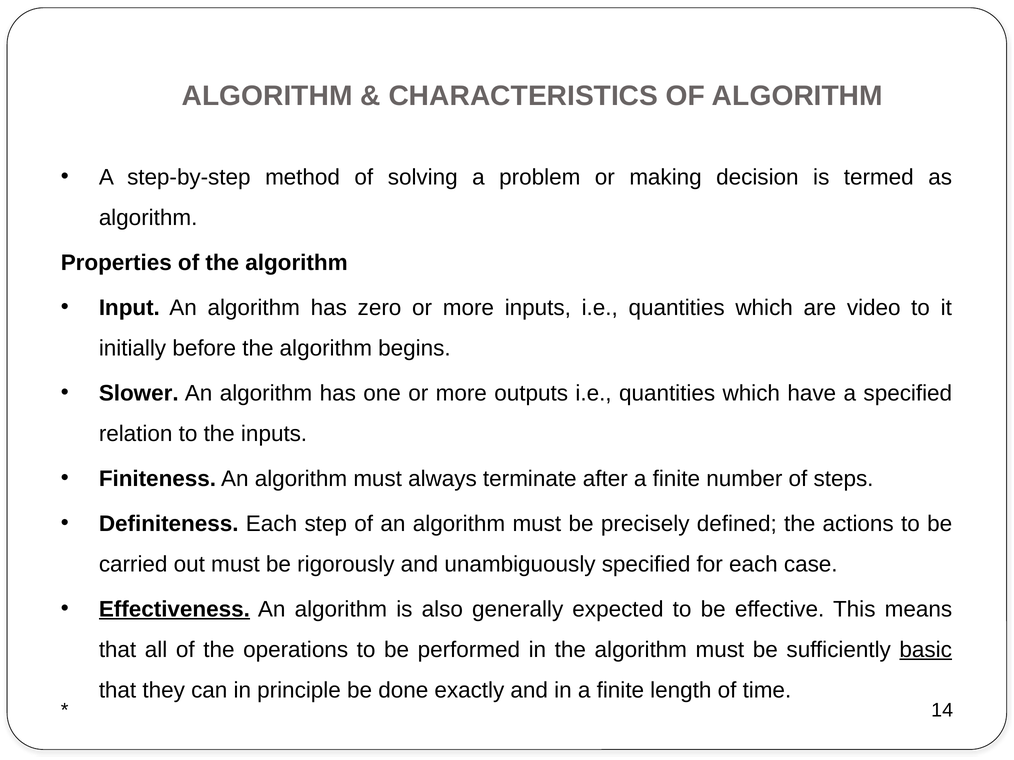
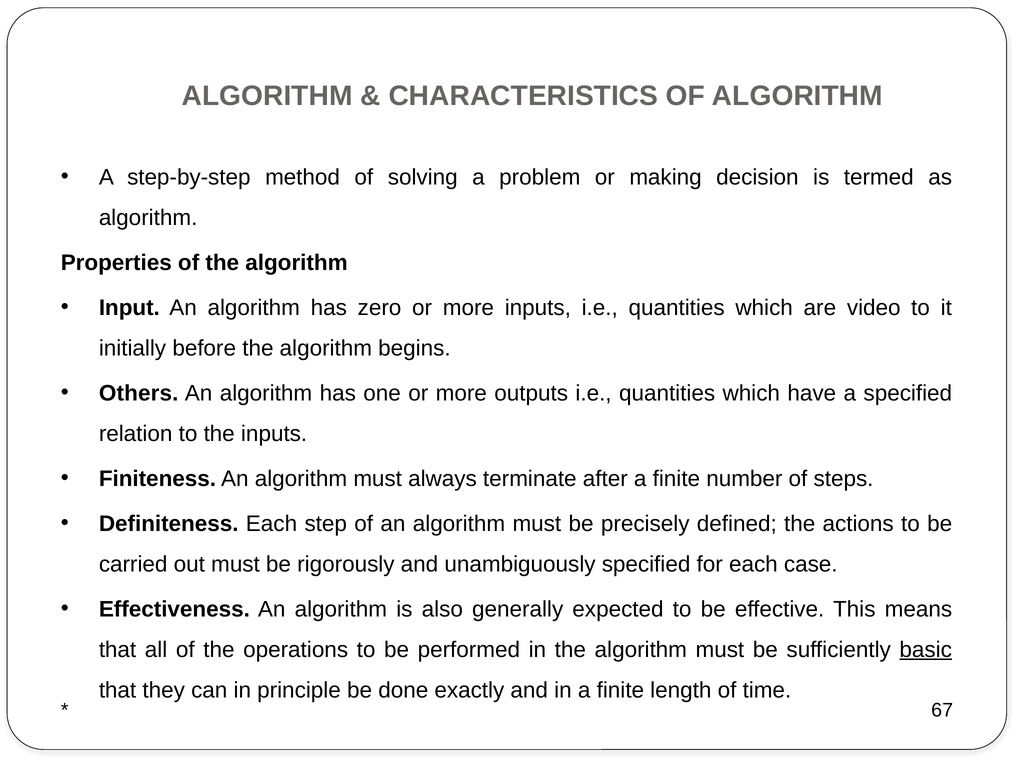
Slower: Slower -> Others (139, 393)
Effectiveness underline: present -> none (174, 610)
14: 14 -> 67 (942, 711)
